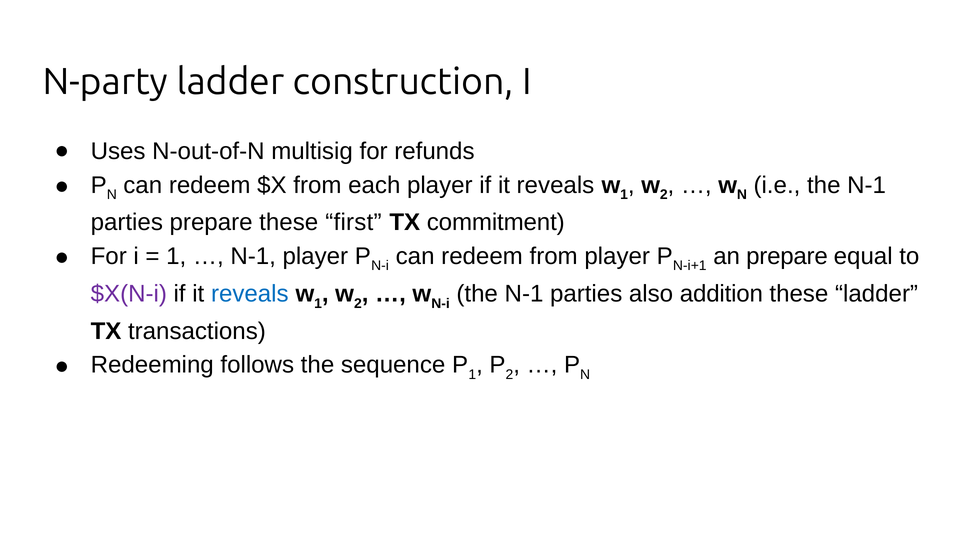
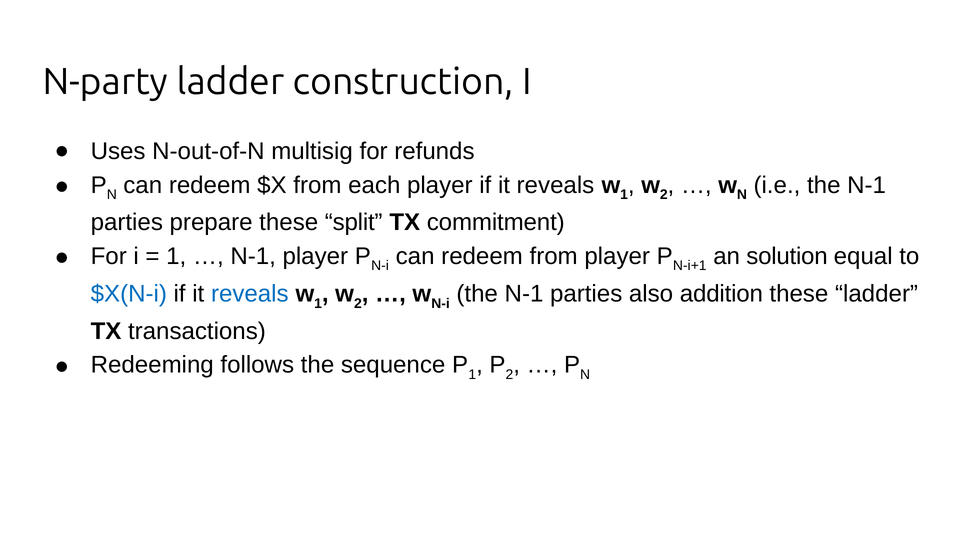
first: first -> split (354, 223)
an prepare: prepare -> solution (787, 256)
$X(N-i colour: purple -> blue (129, 294)
